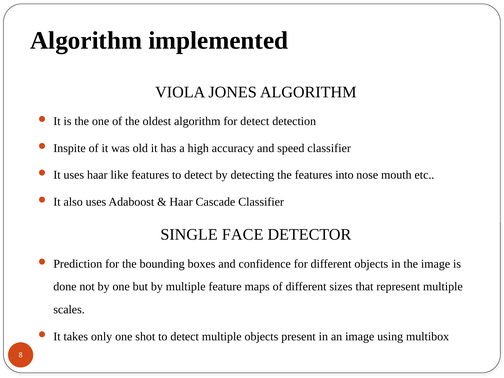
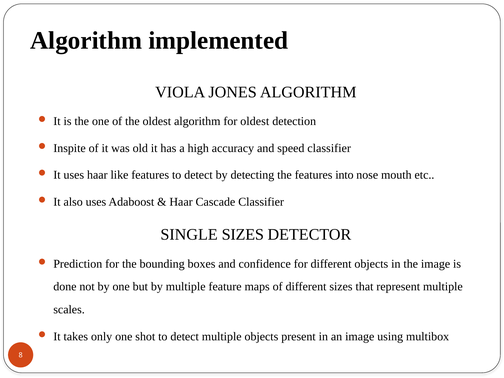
for detect: detect -> oldest (255, 121)
SINGLE FACE: FACE -> SIZES (243, 235)
